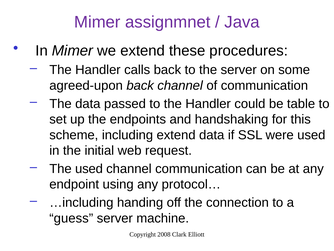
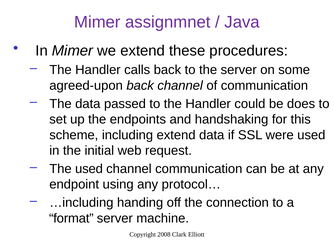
table: table -> does (301, 104)
guess: guess -> format (71, 218)
